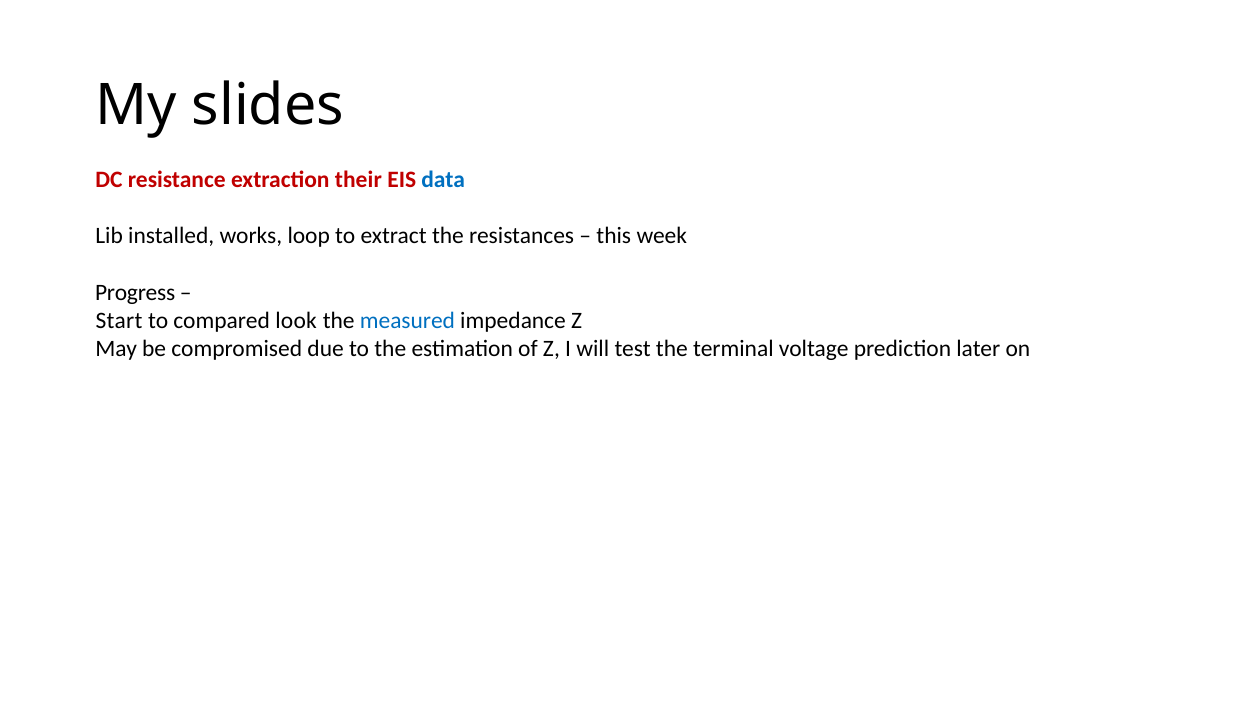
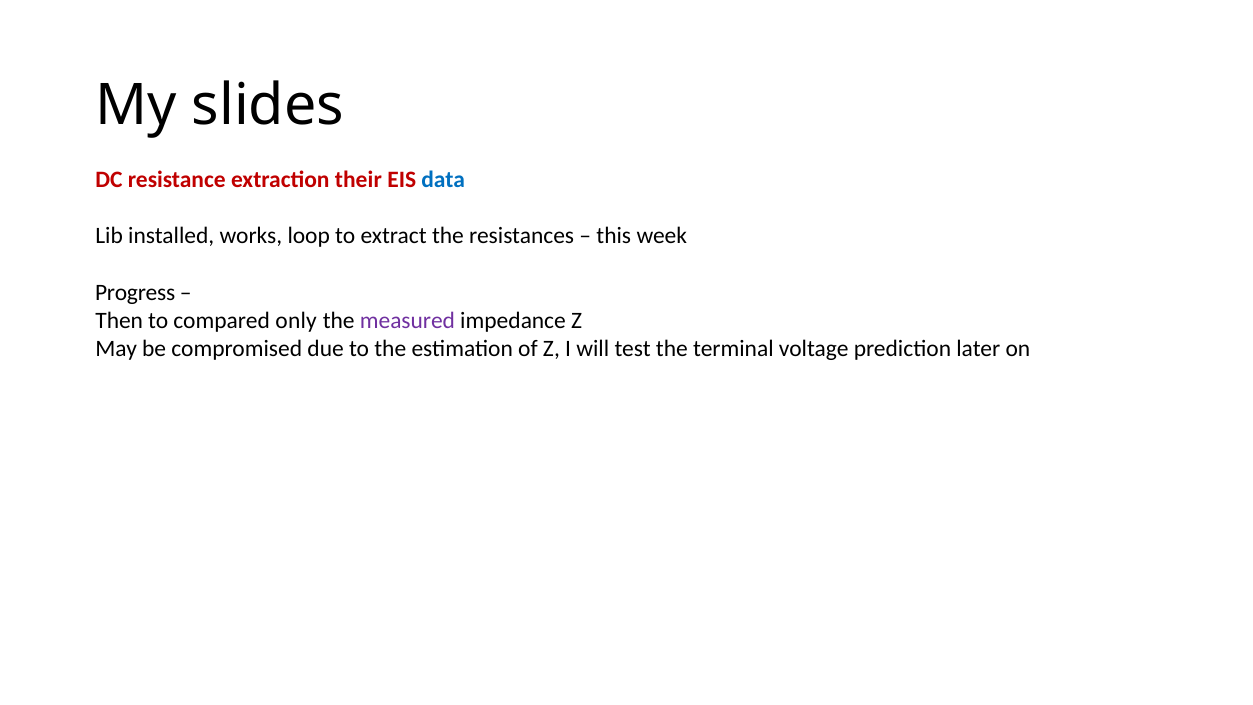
Start: Start -> Then (119, 321)
look: look -> only (296, 321)
measured colour: blue -> purple (407, 321)
